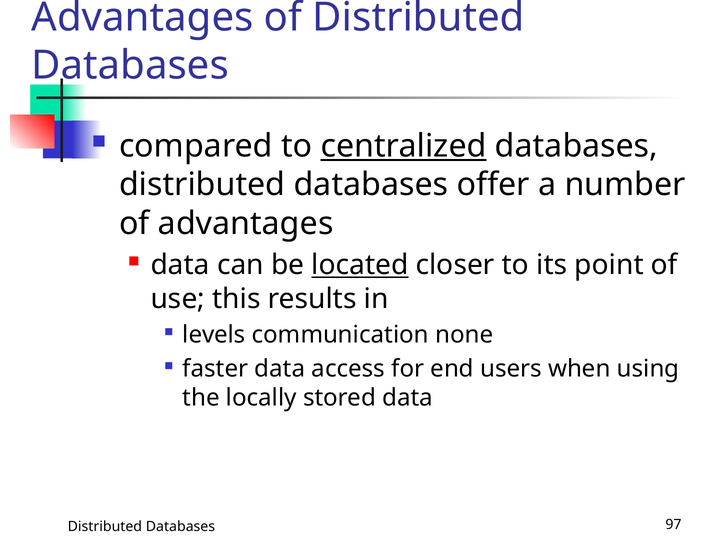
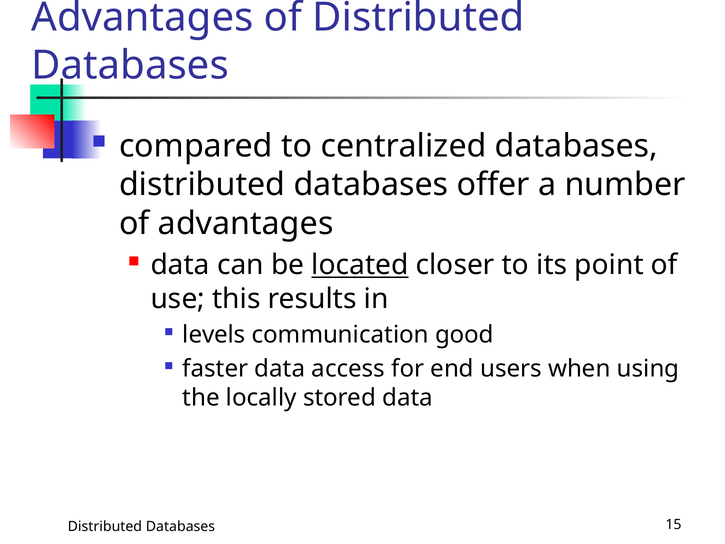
centralized underline: present -> none (404, 146)
none: none -> good (464, 335)
97: 97 -> 15 (673, 524)
